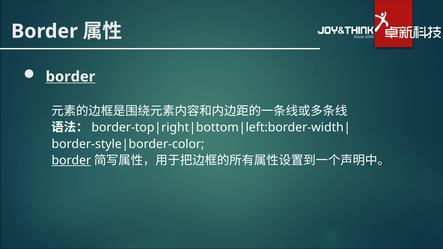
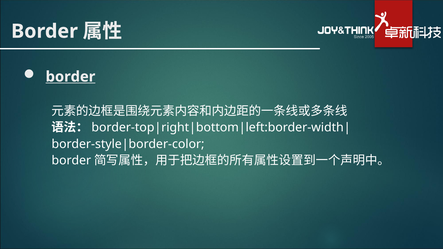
border underline: present -> none (71, 161)
